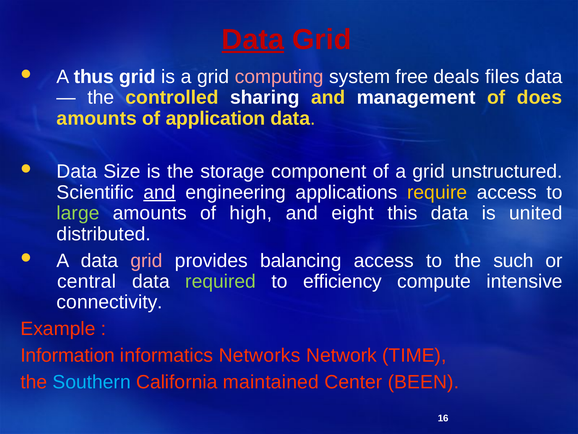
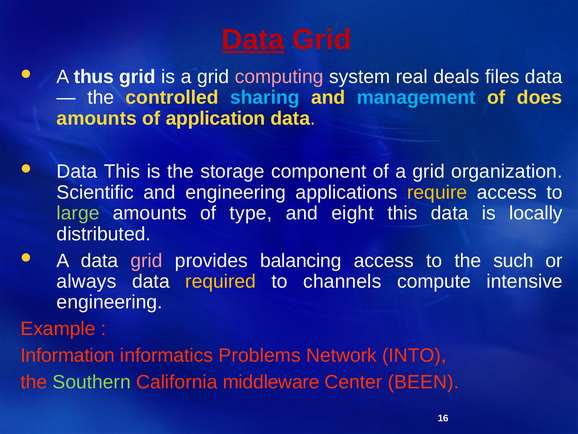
free: free -> real (412, 77)
sharing colour: white -> light blue (265, 97)
management colour: white -> light blue (416, 97)
Data Size: Size -> This (122, 171)
unstructured: unstructured -> organization (507, 171)
and underline: present -> none (159, 192)
high: high -> type (251, 213)
united: united -> locally (536, 213)
central: central -> always (87, 281)
required colour: light green -> yellow (221, 281)
efficiency: efficiency -> channels (342, 281)
connectivity: connectivity -> engineering (110, 302)
Networks: Networks -> Problems (260, 355)
TIME: TIME -> INTO (414, 355)
Southern colour: light blue -> light green (92, 382)
maintained: maintained -> middleware (271, 382)
